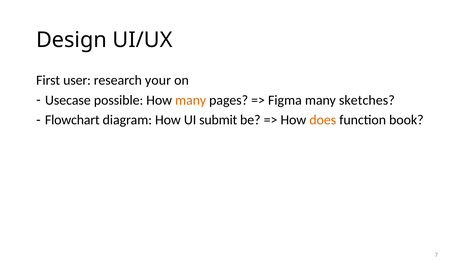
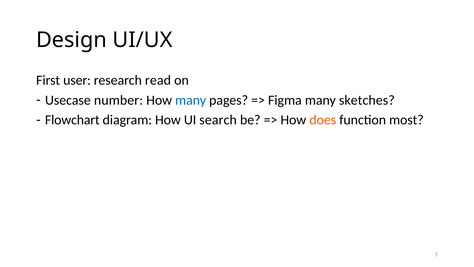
your: your -> read (158, 80)
possible: possible -> number (118, 100)
many colour: orange -> blue (191, 100)
submit: submit -> search (218, 120)
book: book -> most (406, 120)
